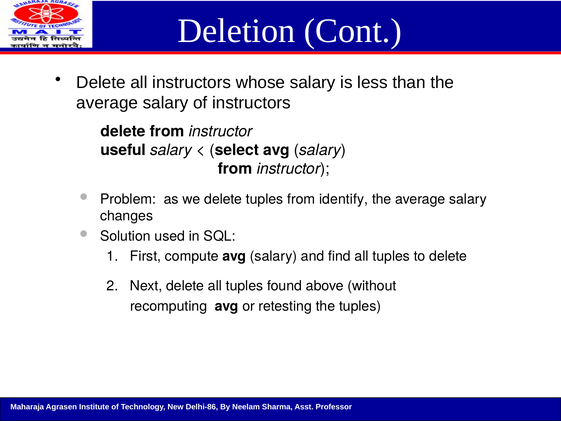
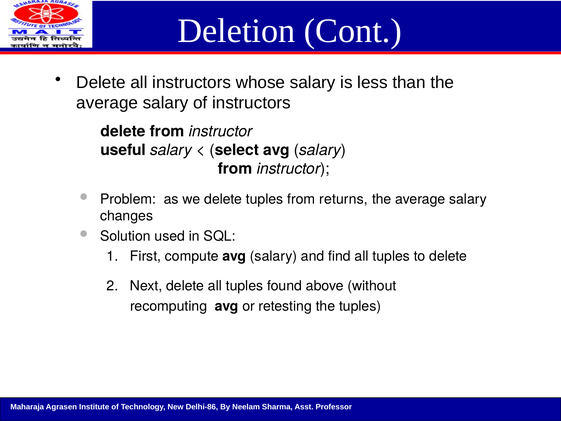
identify: identify -> returns (344, 199)
